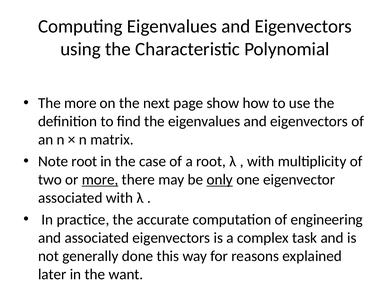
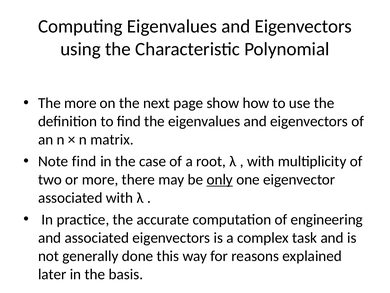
Note root: root -> find (84, 161)
more underline: present -> none (100, 179)
want: want -> basis (126, 274)
